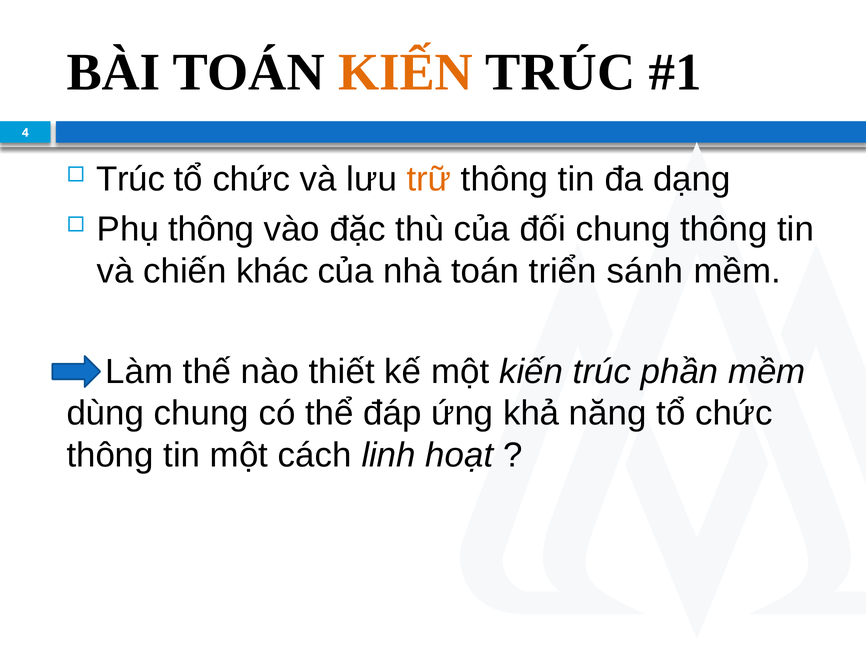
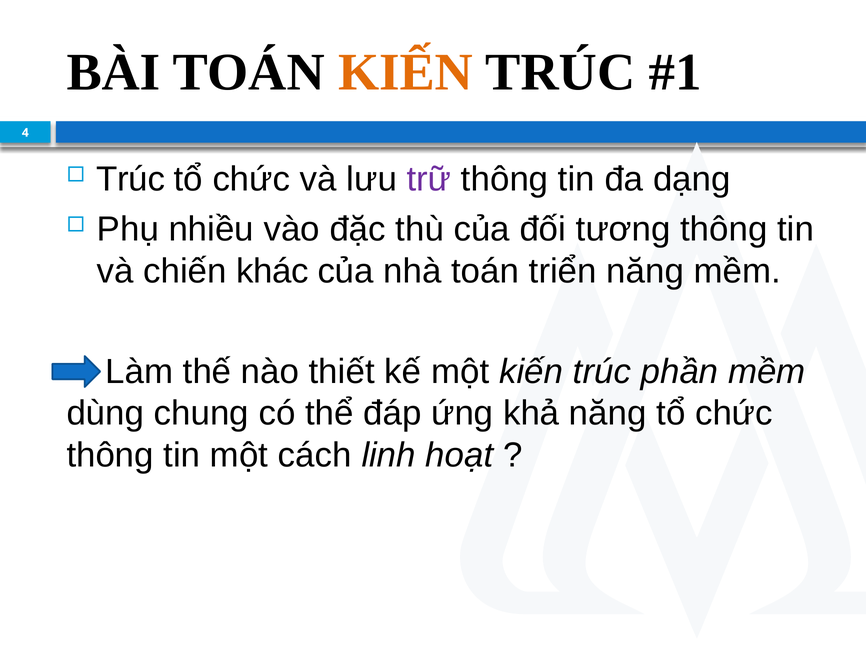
trữ colour: orange -> purple (429, 179)
Phụ thông: thông -> nhiều (211, 229)
đối chung: chung -> tương (623, 229)
triển sánh: sánh -> năng (645, 271)
